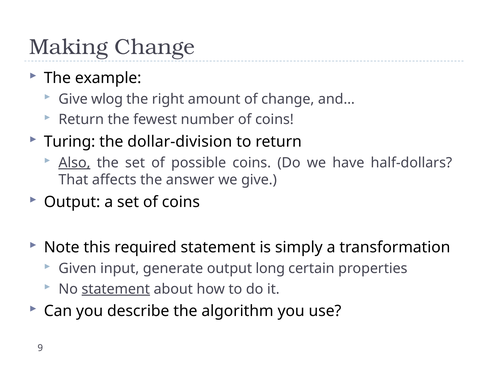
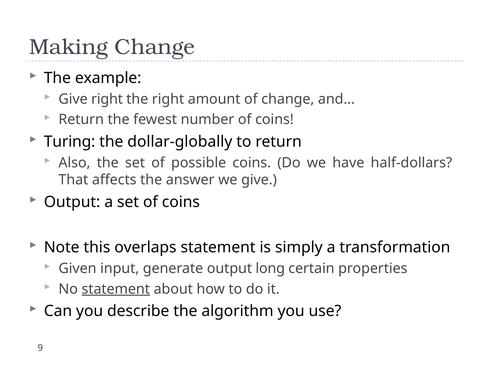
Give wlog: wlog -> right (107, 99)
dollar-division: dollar-division -> dollar-globally (180, 142)
Also underline: present -> none (74, 163)
required: required -> overlaps (145, 247)
